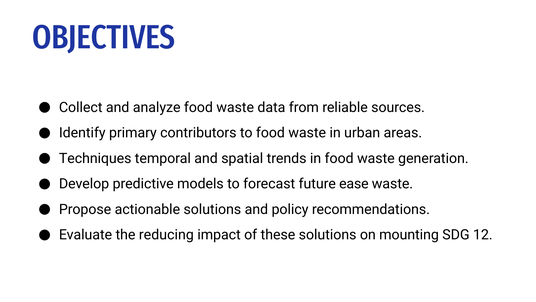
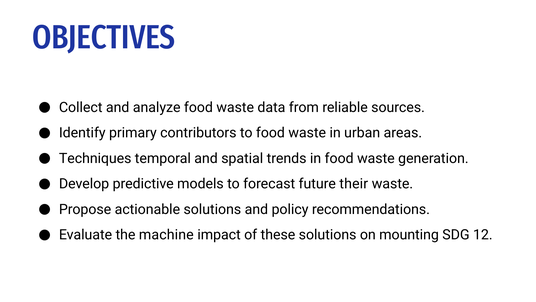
ease: ease -> their (354, 184)
reducing: reducing -> machine (166, 234)
